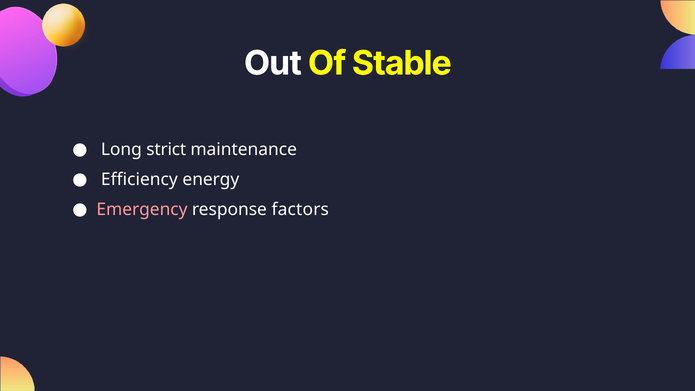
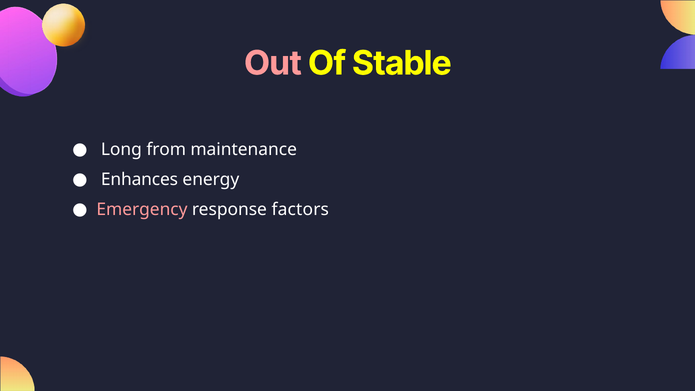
Out colour: white -> pink (273, 63)
strict: strict -> from (166, 149)
Efficiency: Efficiency -> Enhances (139, 179)
